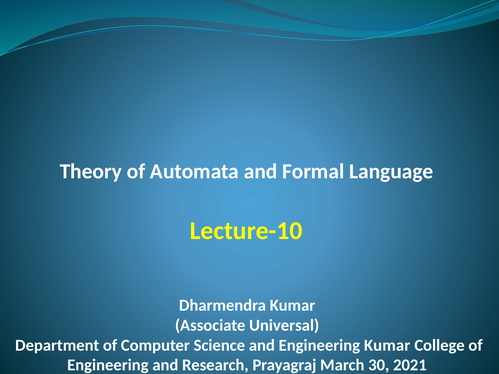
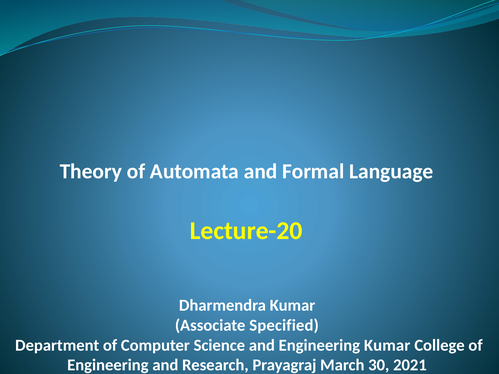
Lecture-10: Lecture-10 -> Lecture-20 (246, 231)
Universal: Universal -> Specified (284, 325)
